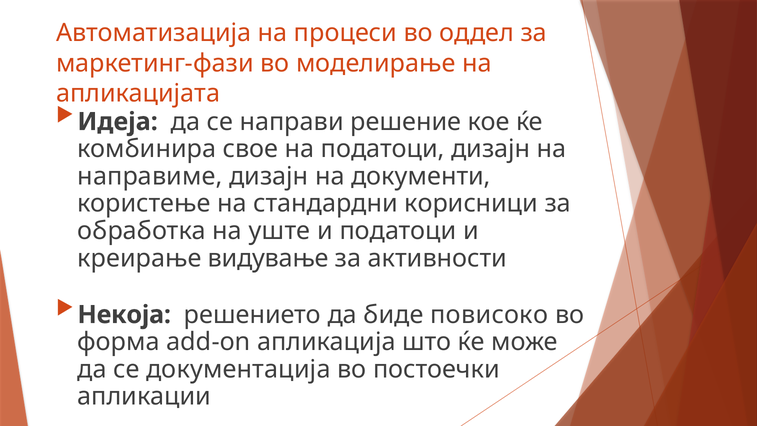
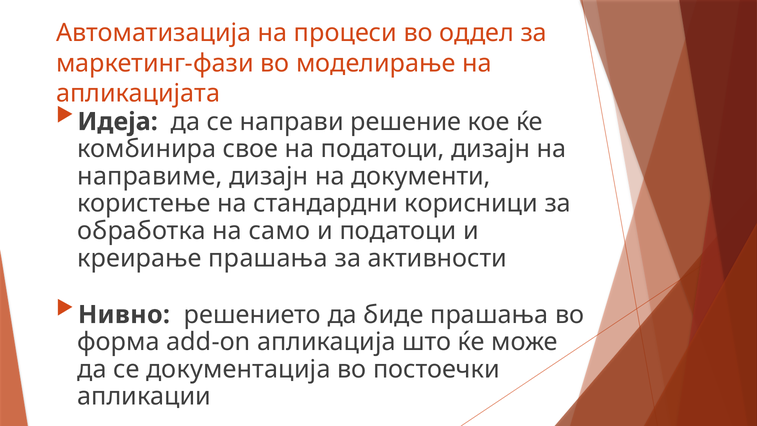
уште: уште -> само (279, 231)
креирање видување: видување -> прашања (268, 258)
Некоја: Некоја -> Нивно (124, 315)
биде повисоко: повисоко -> прашања (489, 315)
